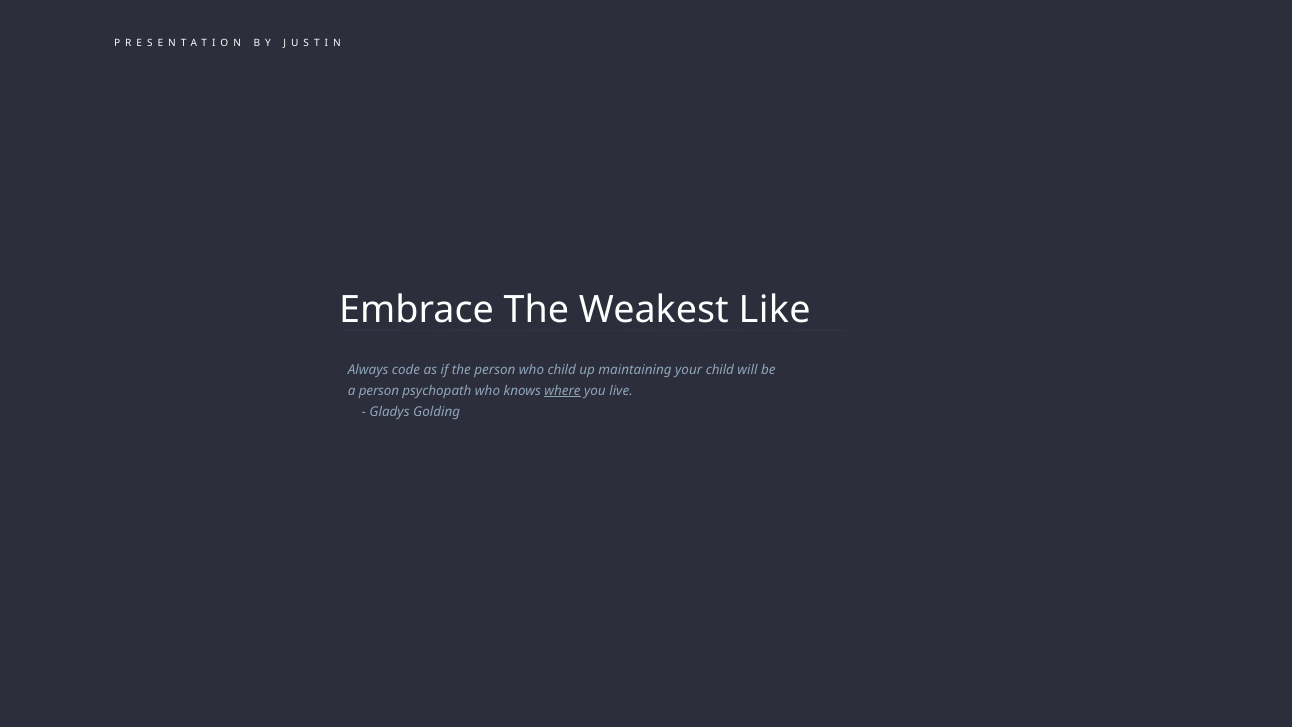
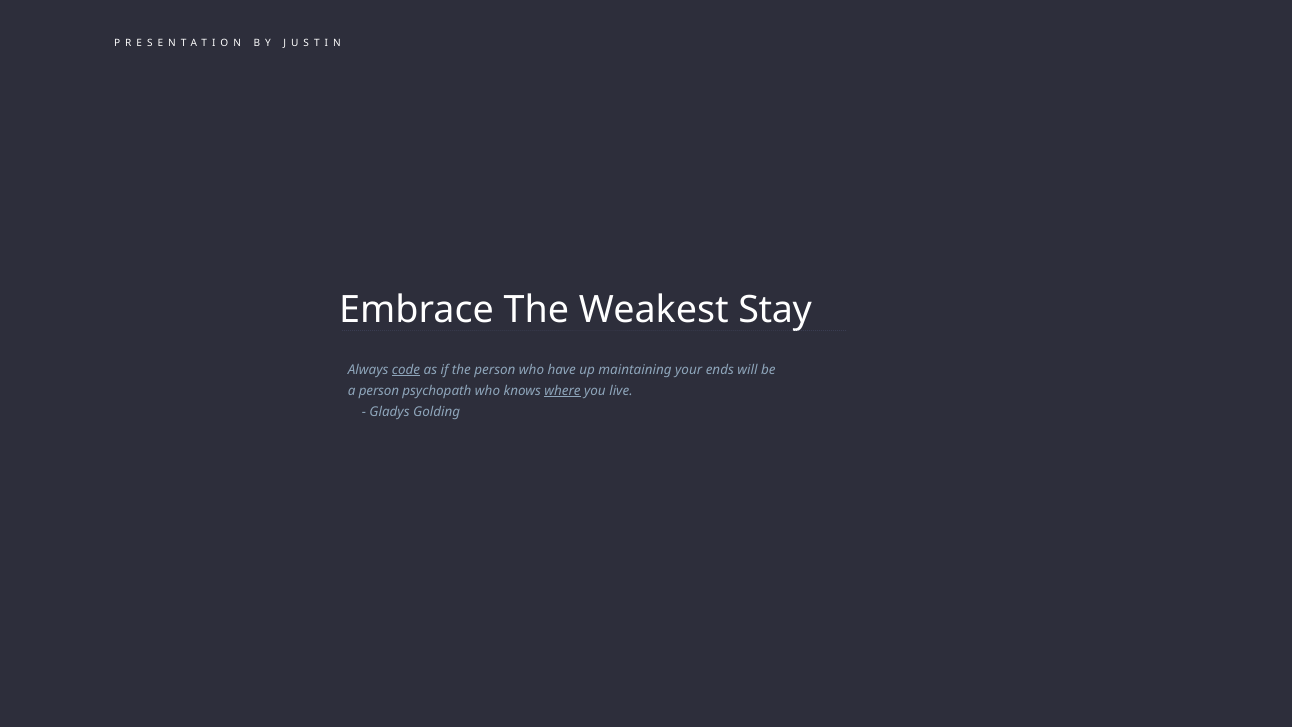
Like: Like -> Stay (775, 310)
code underline: none -> present (406, 370)
who child: child -> have (562, 370)
your child: child -> ends (720, 370)
